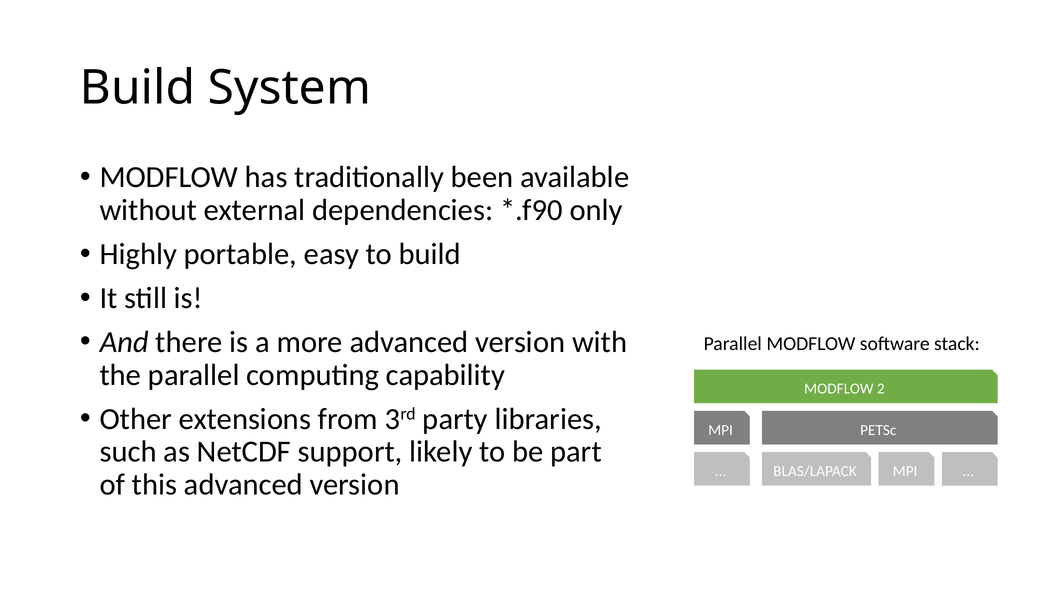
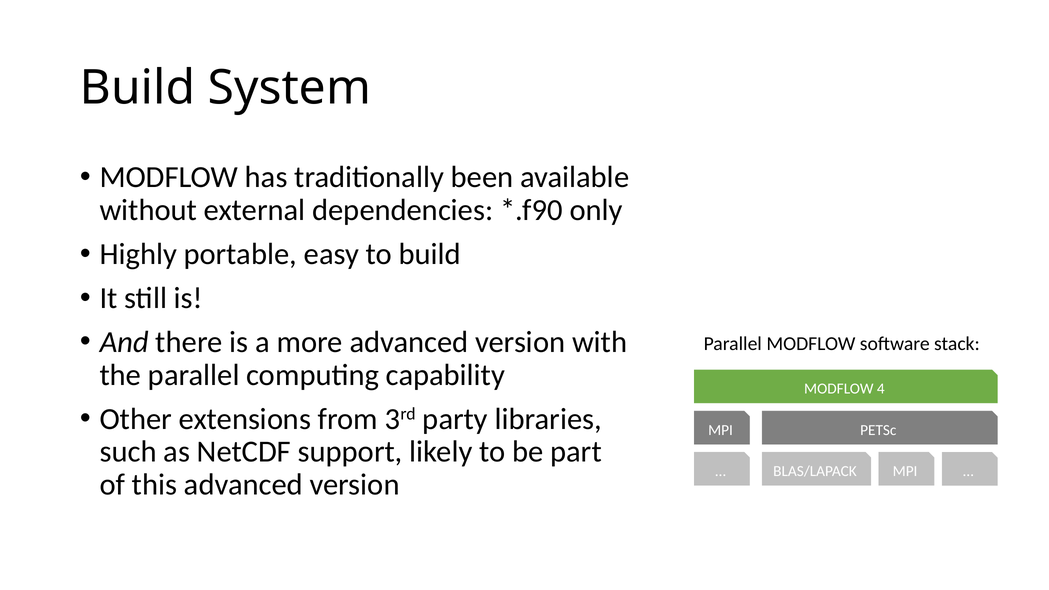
2: 2 -> 4 (881, 389)
